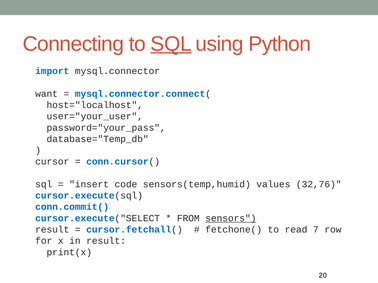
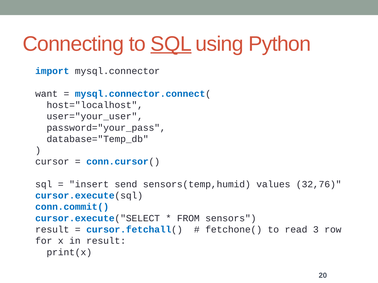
code: code -> send (126, 185)
sensors underline: present -> none (231, 219)
7: 7 -> 3 (316, 230)
